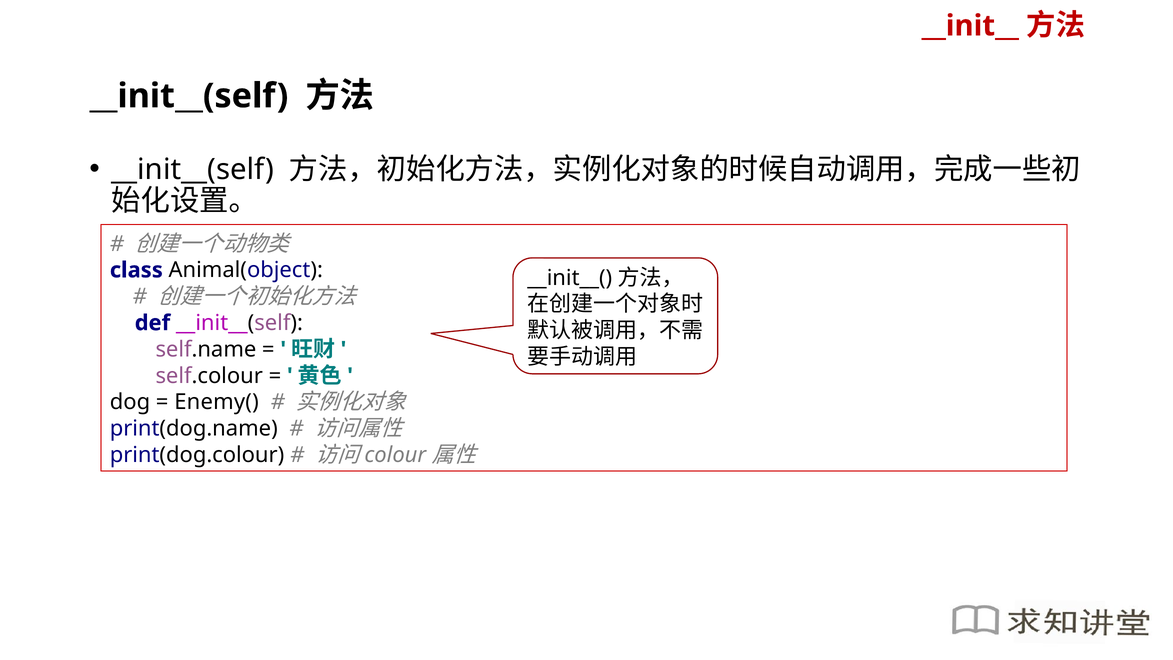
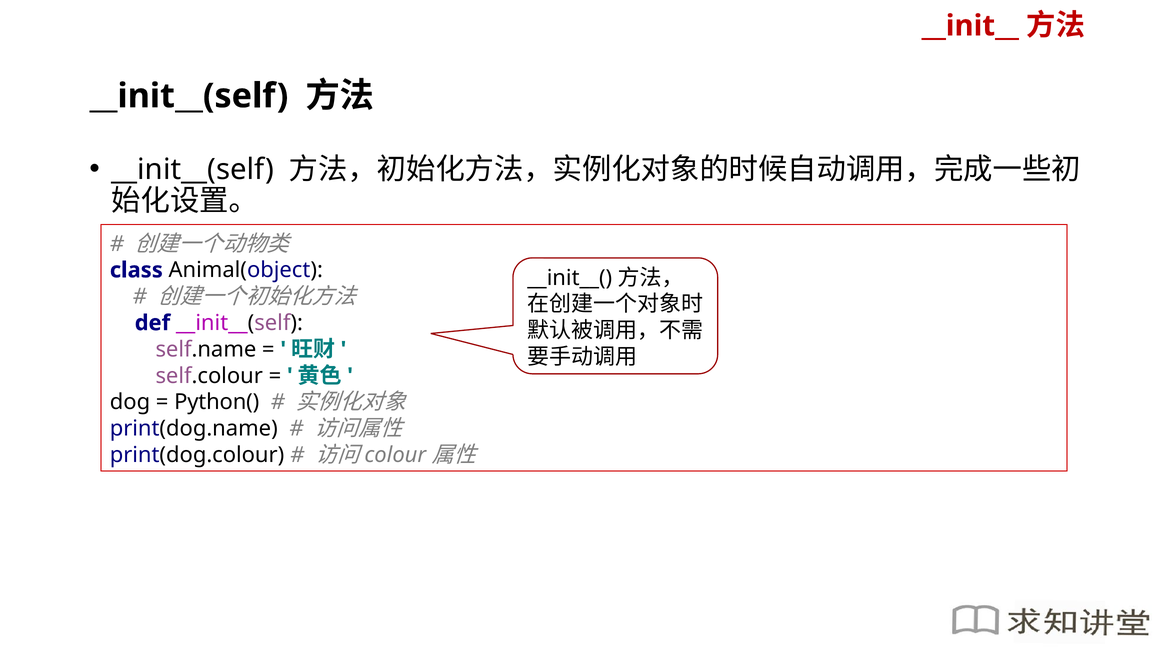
Enemy(: Enemy( -> Python( (217, 402)
